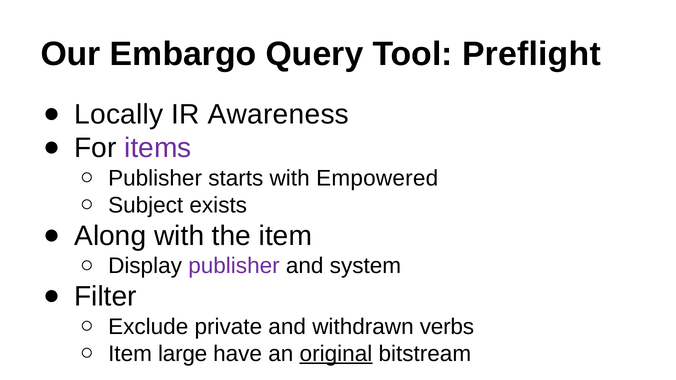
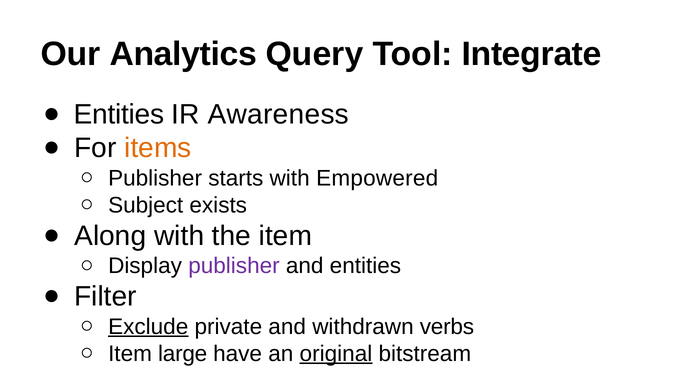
Embargo: Embargo -> Analytics (183, 54)
Preflight: Preflight -> Integrate (532, 54)
Locally: Locally -> Entities (119, 114)
items colour: purple -> orange (158, 148)
and system: system -> entities (365, 266)
Exclude underline: none -> present (148, 327)
